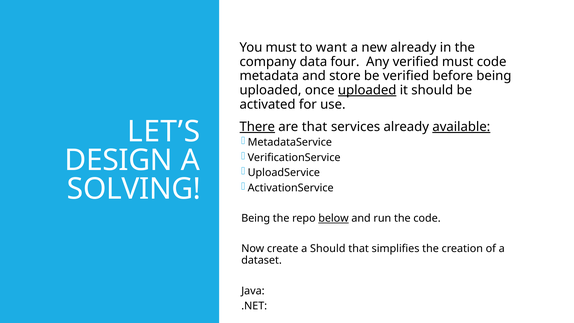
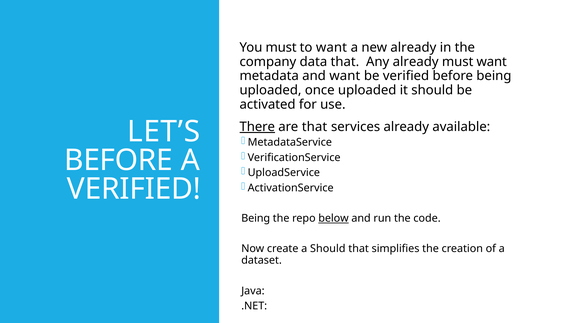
data four: four -> that (345, 62)
Any verified: verified -> already (416, 62)
must code: code -> want (492, 62)
and store: store -> want (345, 76)
uploaded underline: present -> none (367, 90)
available underline: present -> none (461, 127)
DESIGN: DESIGN -> BEFORE (119, 160)
SOLVING: SOLVING -> VERIFIED (134, 189)
